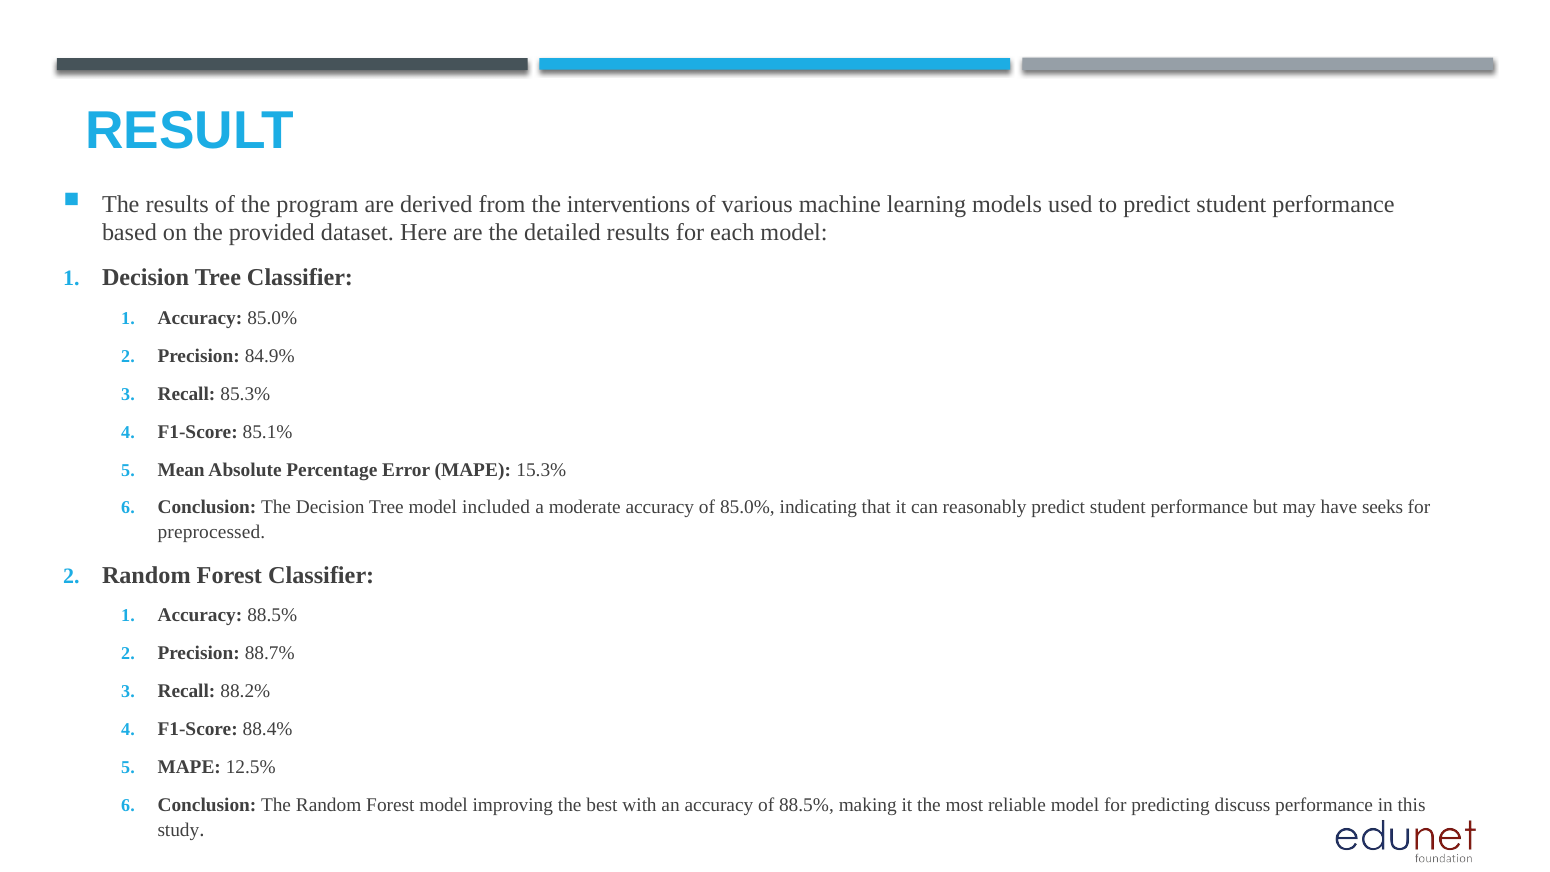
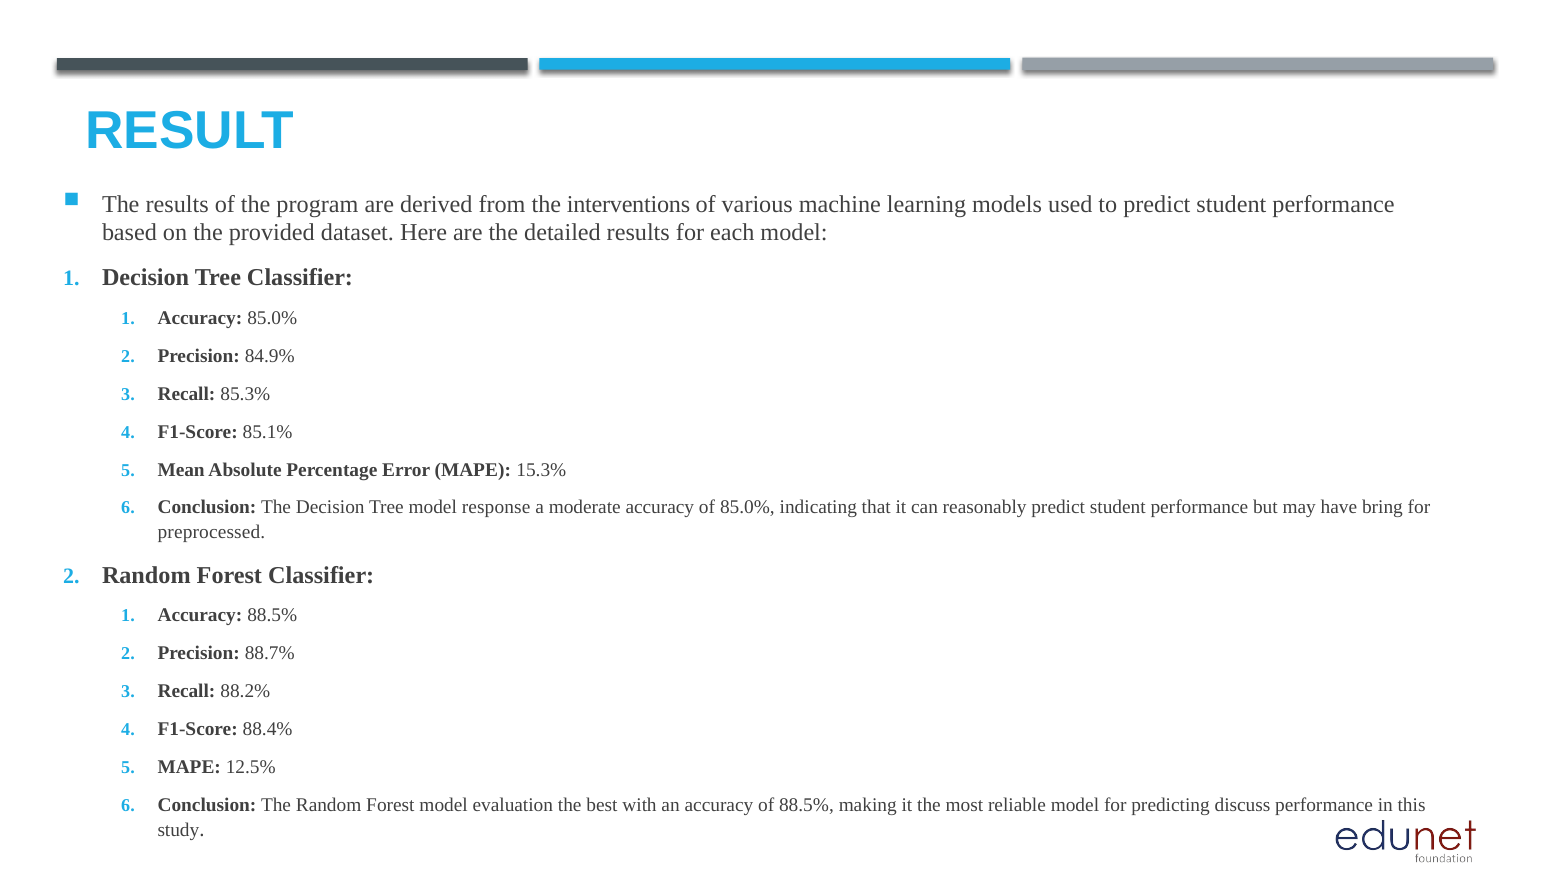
included: included -> response (496, 507)
seeks: seeks -> bring (1382, 507)
improving: improving -> evaluation (513, 805)
